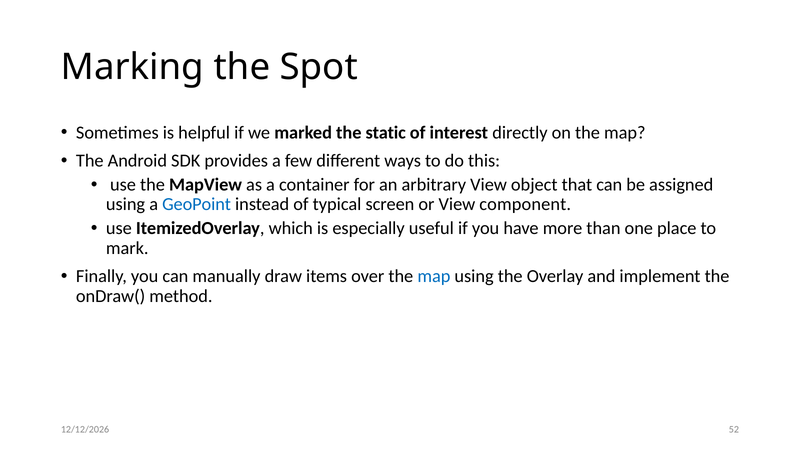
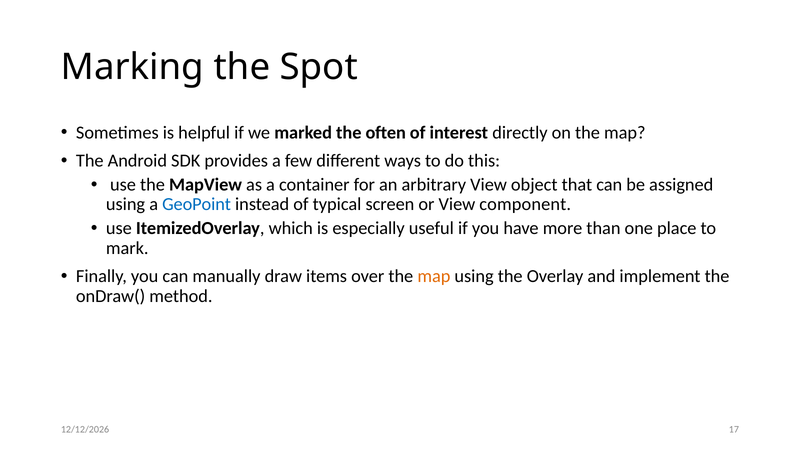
static: static -> often (386, 133)
map colour: blue -> orange (434, 276)
52: 52 -> 17 (734, 430)
